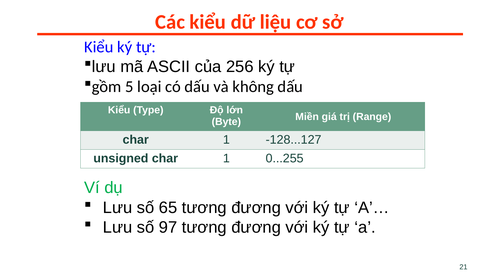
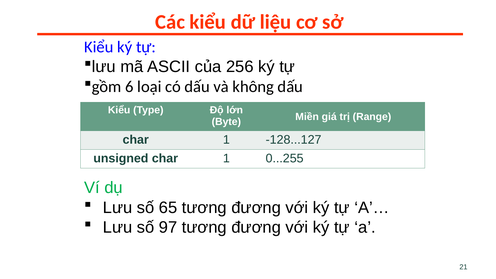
5: 5 -> 6 (129, 87)
